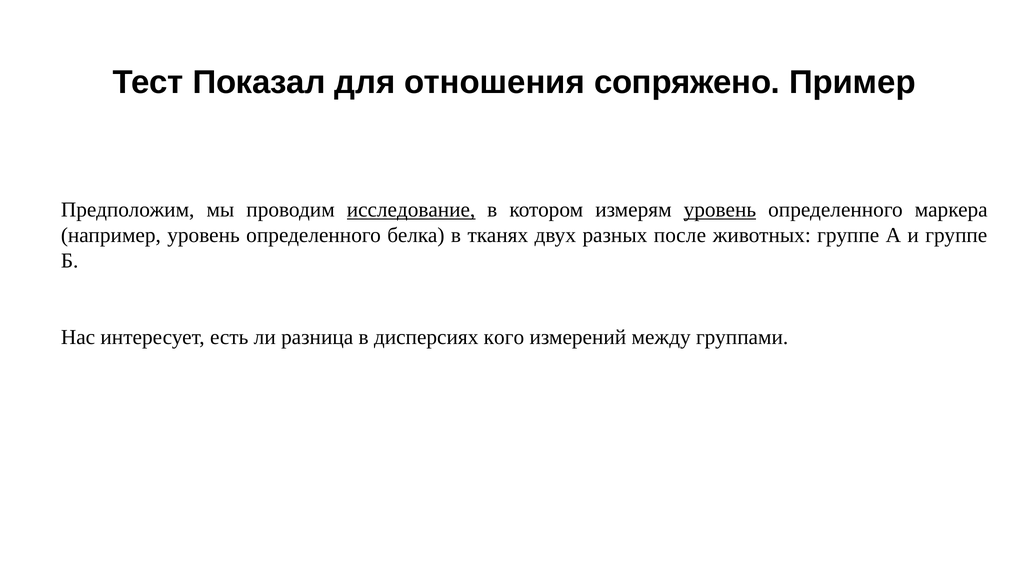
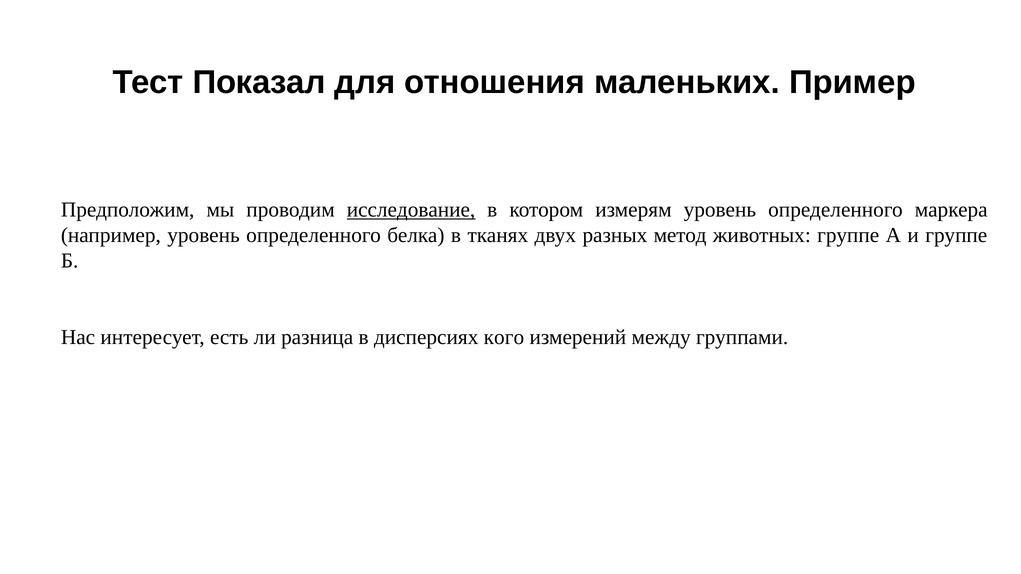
сопряжено: сопряжено -> маленьких (687, 83)
уровень underline: present -> none (720, 210)
после: после -> метод (680, 235)
